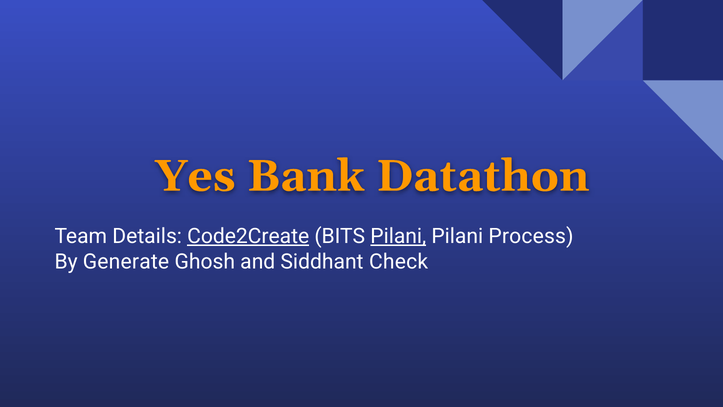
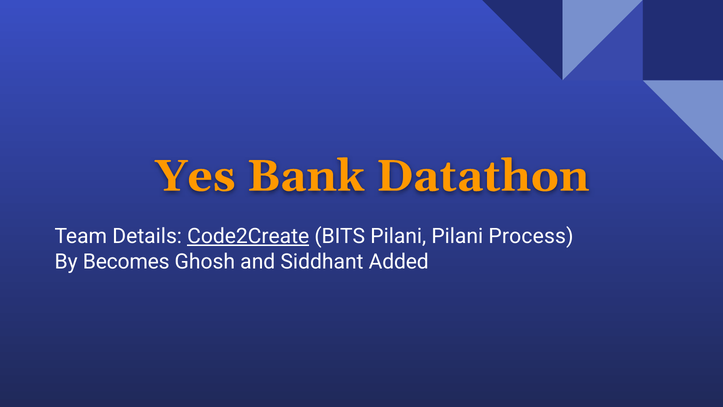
Pilani underline: present -> none (398, 236)
Generate: Generate -> Becomes (126, 261)
Check: Check -> Added (399, 261)
